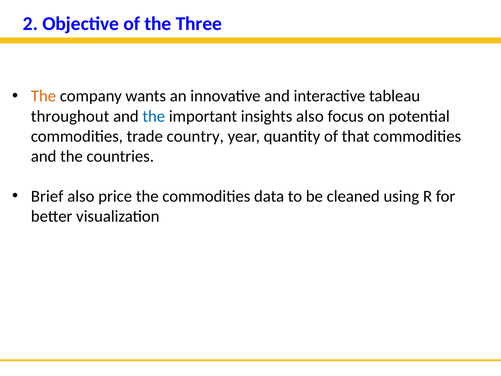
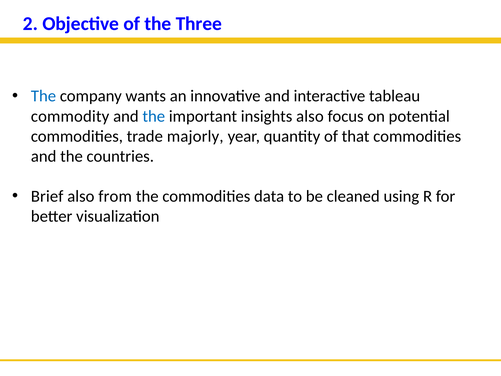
The colour: orange -> blue (43, 96)
throughout: throughout -> commodity (70, 116)
country: country -> majorly (195, 136)
price: price -> from (115, 196)
